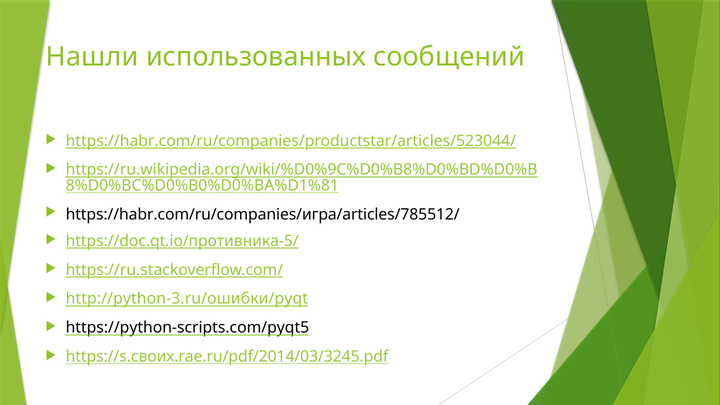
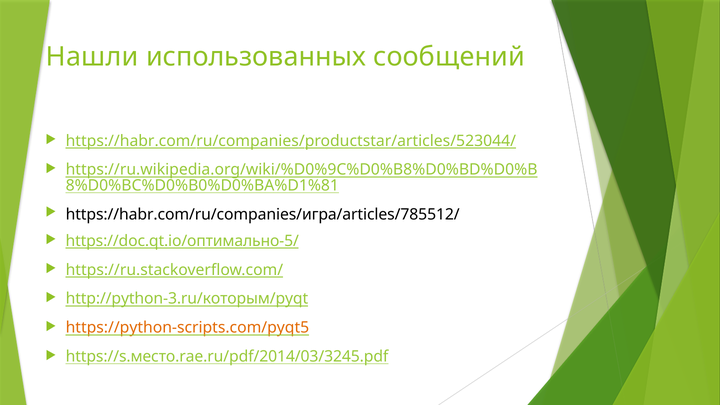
https://doc.qt.io/противника-5/: https://doc.qt.io/противника-5/ -> https://doc.qt.io/оптимально-5/ (182, 241)
http://python-3.ru/ошибки/pyqt: http://python-3.ru/ошибки/pyqt -> http://python-3.ru/которым/pyqt (187, 299)
https://python-scripts.com/pyqt5 colour: black -> orange (187, 328)
https://s.своих.rae.ru/pdf/2014/03/3245.pdf: https://s.своих.rae.ru/pdf/2014/03/3245.pdf -> https://s.место.rae.ru/pdf/2014/03/3245.pdf (227, 357)
